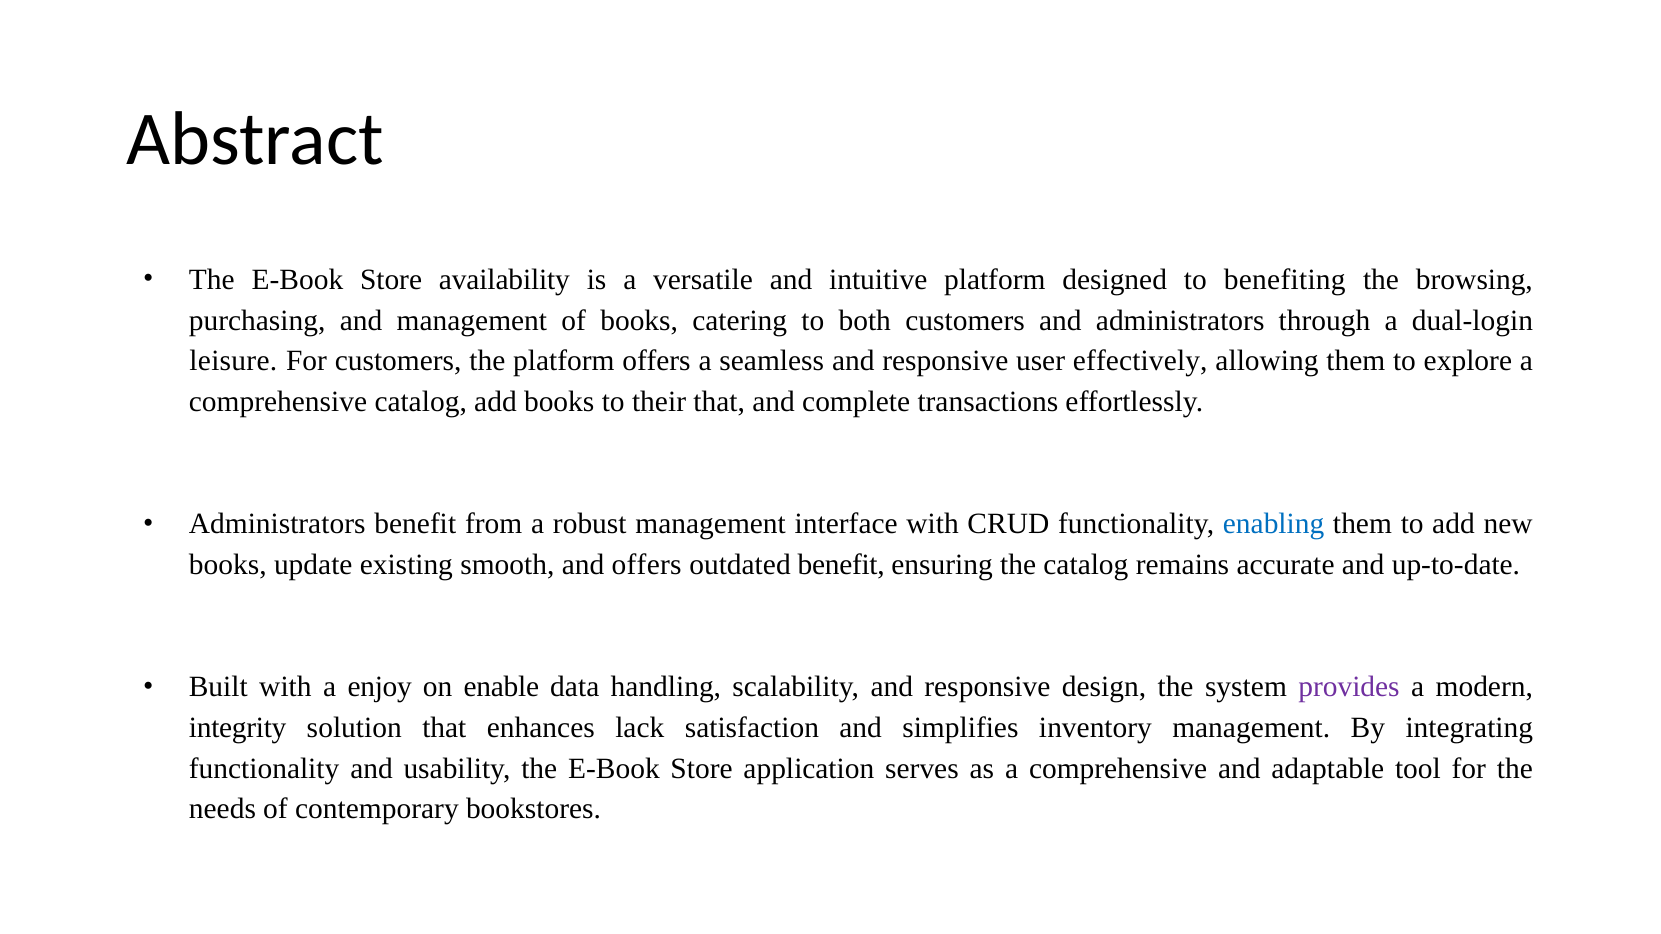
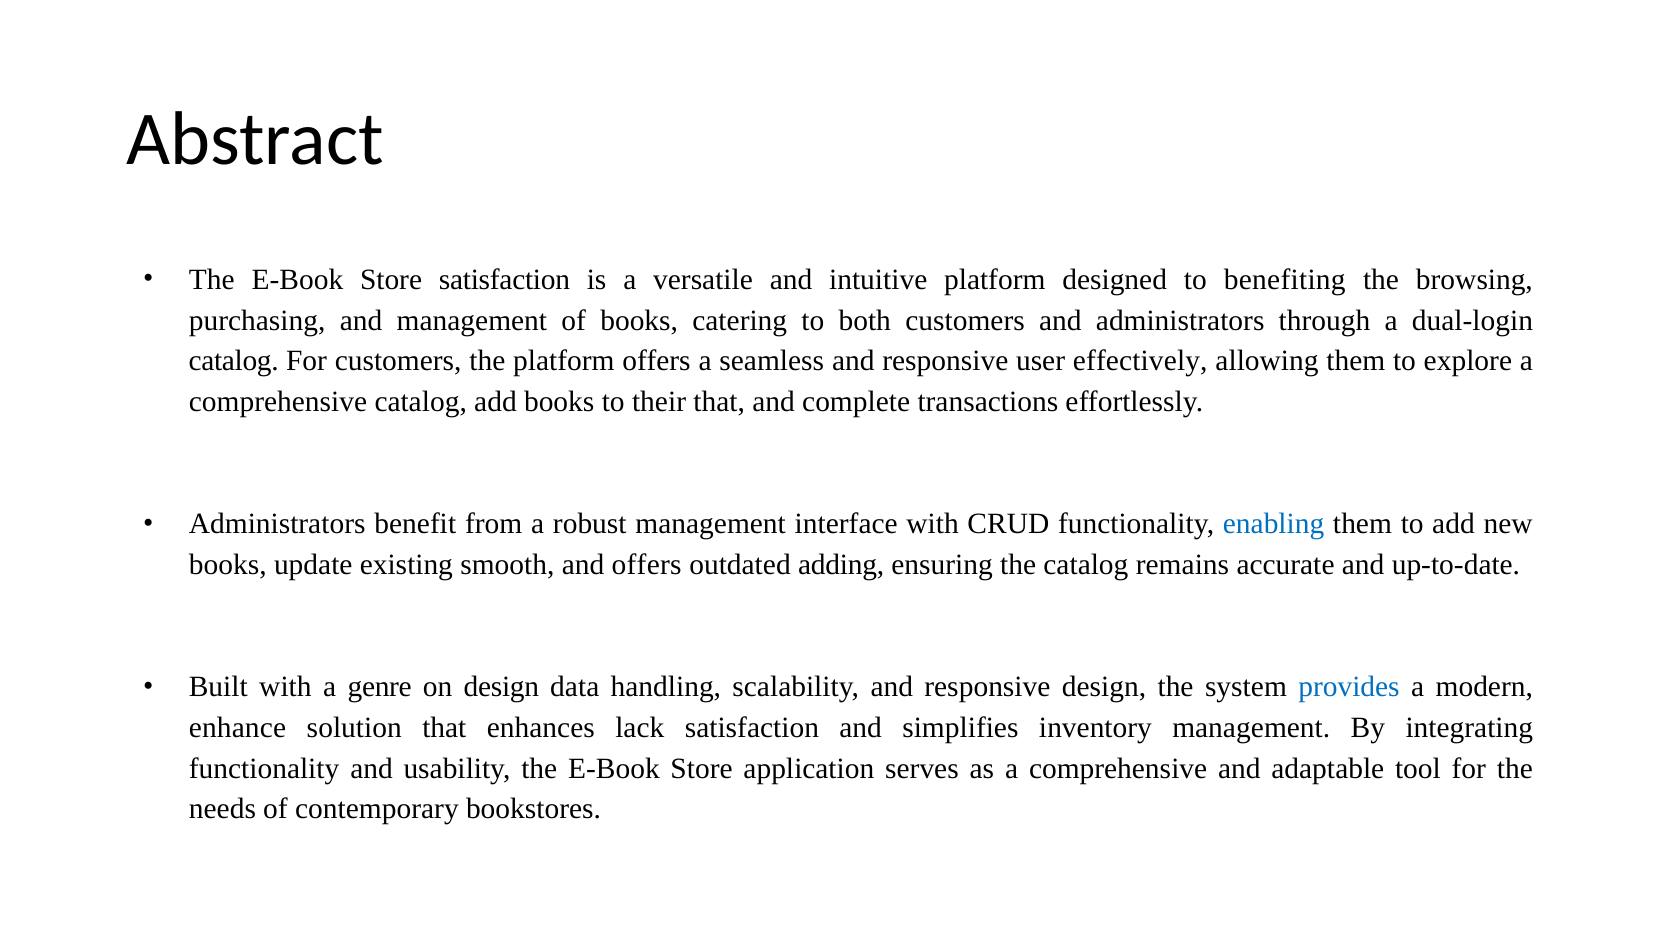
Store availability: availability -> satisfaction (505, 280)
leisure: leisure -> catalog (234, 361)
outdated benefit: benefit -> adding (841, 565)
enjoy: enjoy -> genre (380, 687)
on enable: enable -> design (501, 687)
provides colour: purple -> blue (1349, 687)
integrity: integrity -> enhance (237, 728)
